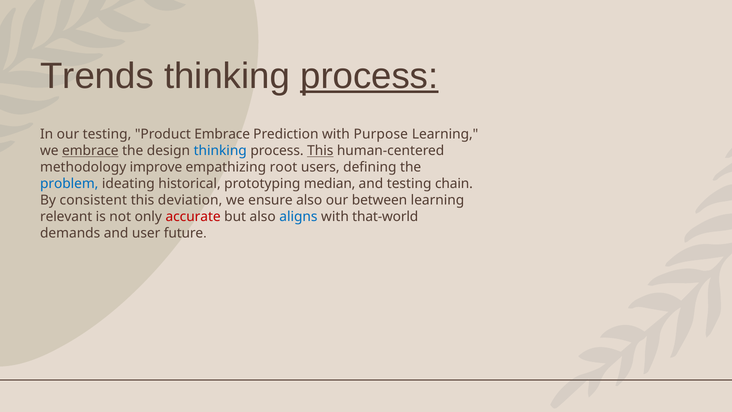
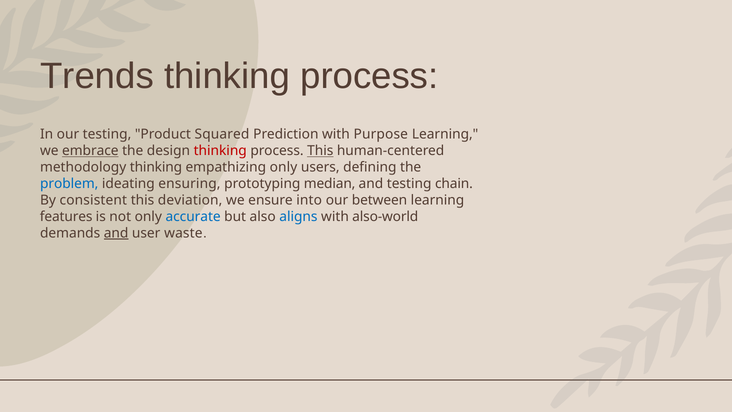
process underline: present -> none (369, 76)
Product Embrace: Embrace -> Squared (222, 134)
thinking colour: blue -> red (220, 151)
methodology improve: improve -> thinking (156, 167)
empathizing root: root -> only (283, 167)
historical: historical -> ensuring (189, 184)
ensure also: also -> into (309, 200)
relevant: relevant -> features (66, 217)
accurate colour: red -> blue (193, 217)
that-world: that-world -> also-world (385, 217)
and underline: none -> present (116, 233)
future: future -> waste (183, 233)
